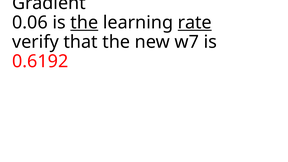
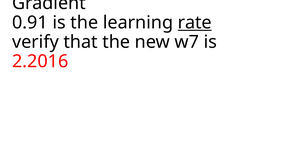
0.06: 0.06 -> 0.91 (30, 23)
the underline: present -> none (84, 23)
0.6192: 0.6192 -> 2.2016 (40, 61)
